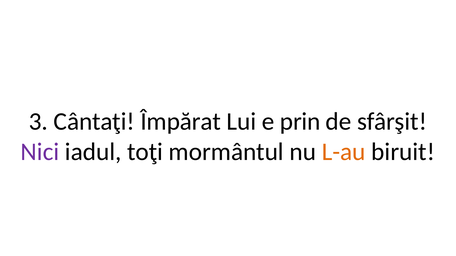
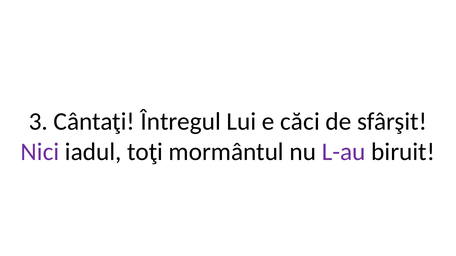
Împărat: Împărat -> Întregul (181, 122)
prin: prin -> căci (300, 122)
L-au colour: orange -> purple (344, 152)
